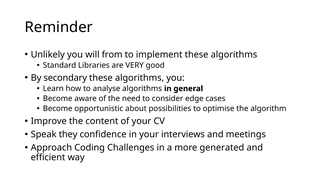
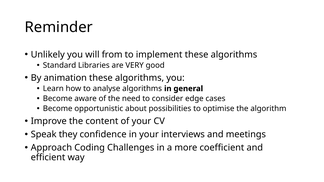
secondary: secondary -> animation (65, 78)
generated: generated -> coefficient (222, 148)
